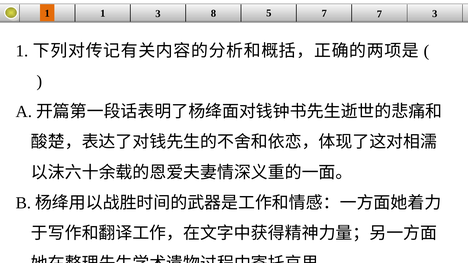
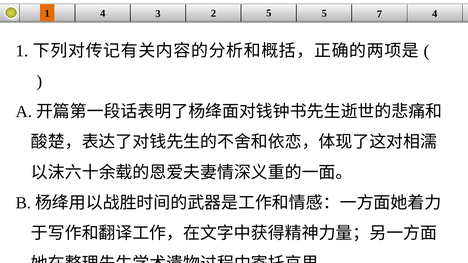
1 1: 1 -> 4 (103, 13)
8: 8 -> 2 (213, 13)
5 7: 7 -> 5 (324, 14)
7 3: 3 -> 4 (435, 14)
